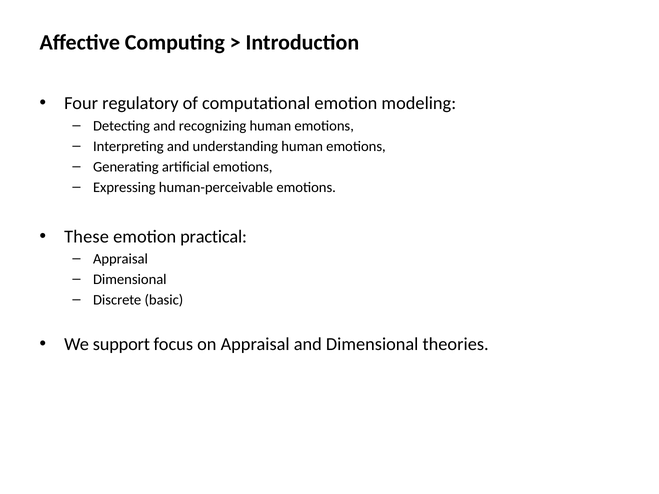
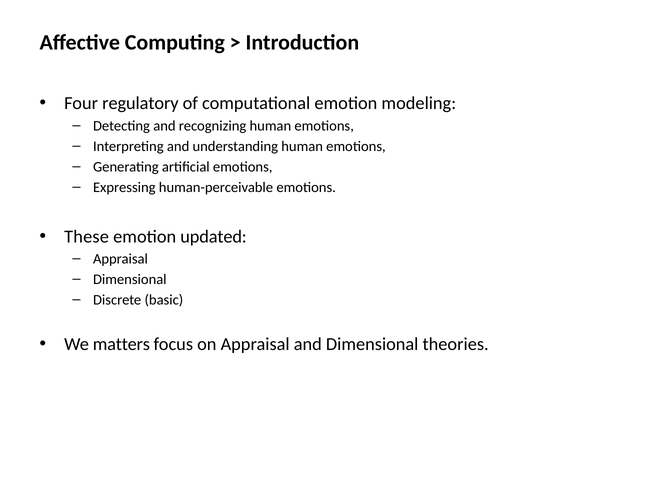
practical: practical -> updated (214, 237)
support: support -> matters (121, 344)
